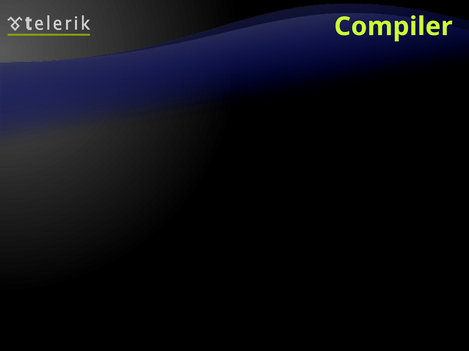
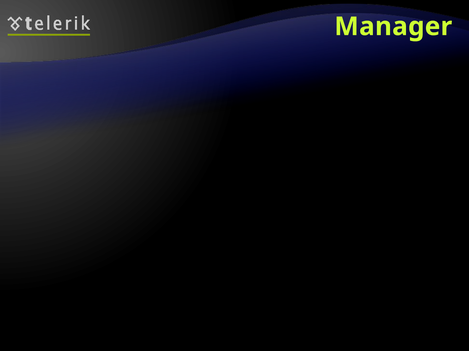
Compiler: Compiler -> Manager (393, 27)
